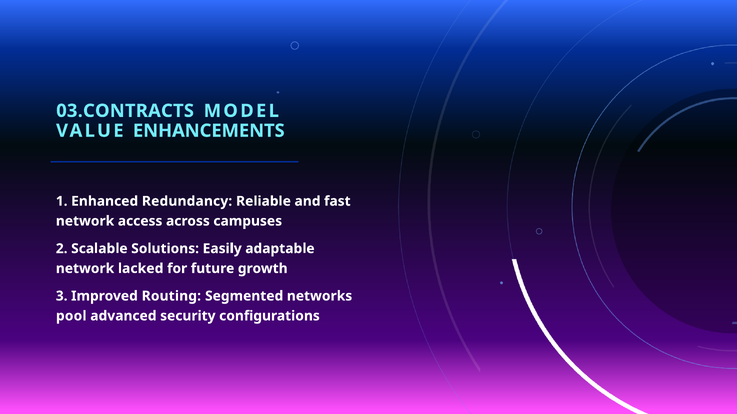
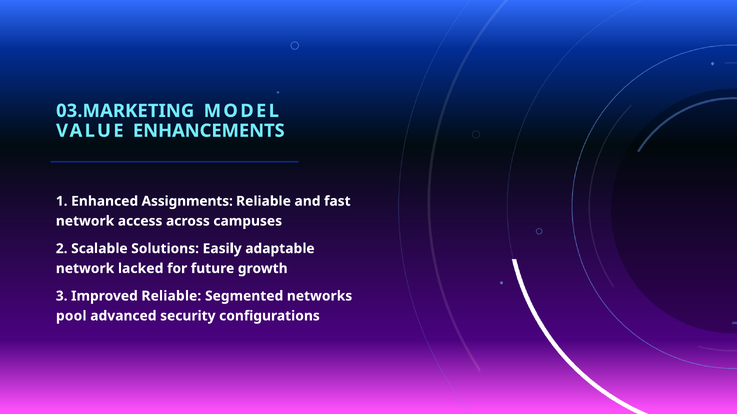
03.CONTRACTS: 03.CONTRACTS -> 03.MARKETING (125, 111)
Redundancy: Redundancy -> Assignments (187, 201)
Improved Routing: Routing -> Reliable (171, 296)
